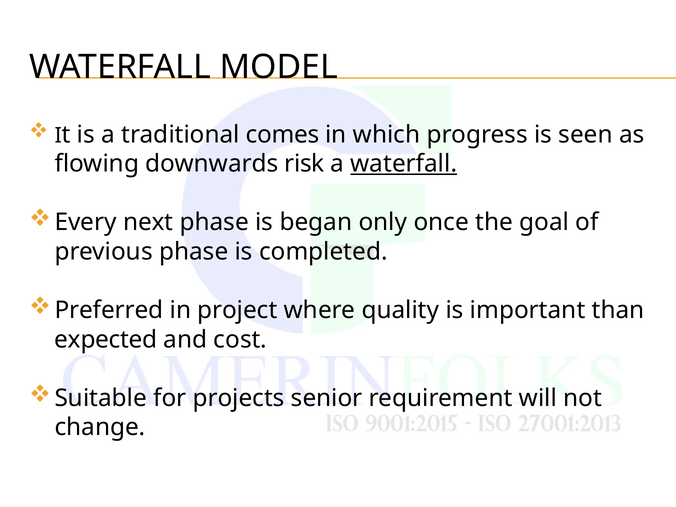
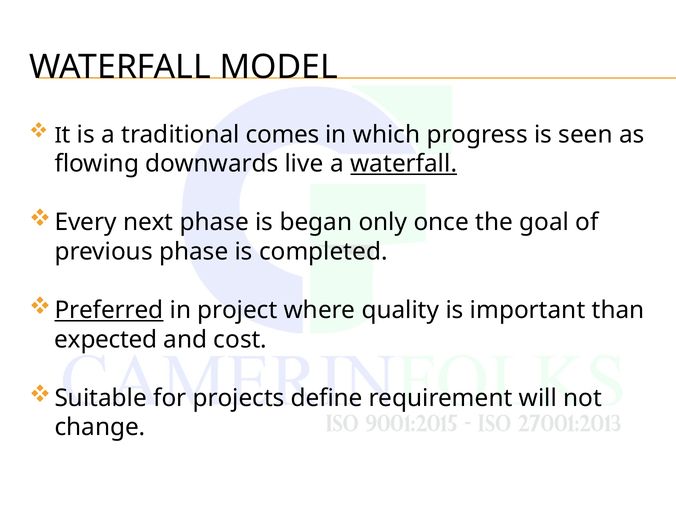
risk: risk -> live (304, 164)
Preferred underline: none -> present (109, 310)
senior: senior -> define (327, 398)
